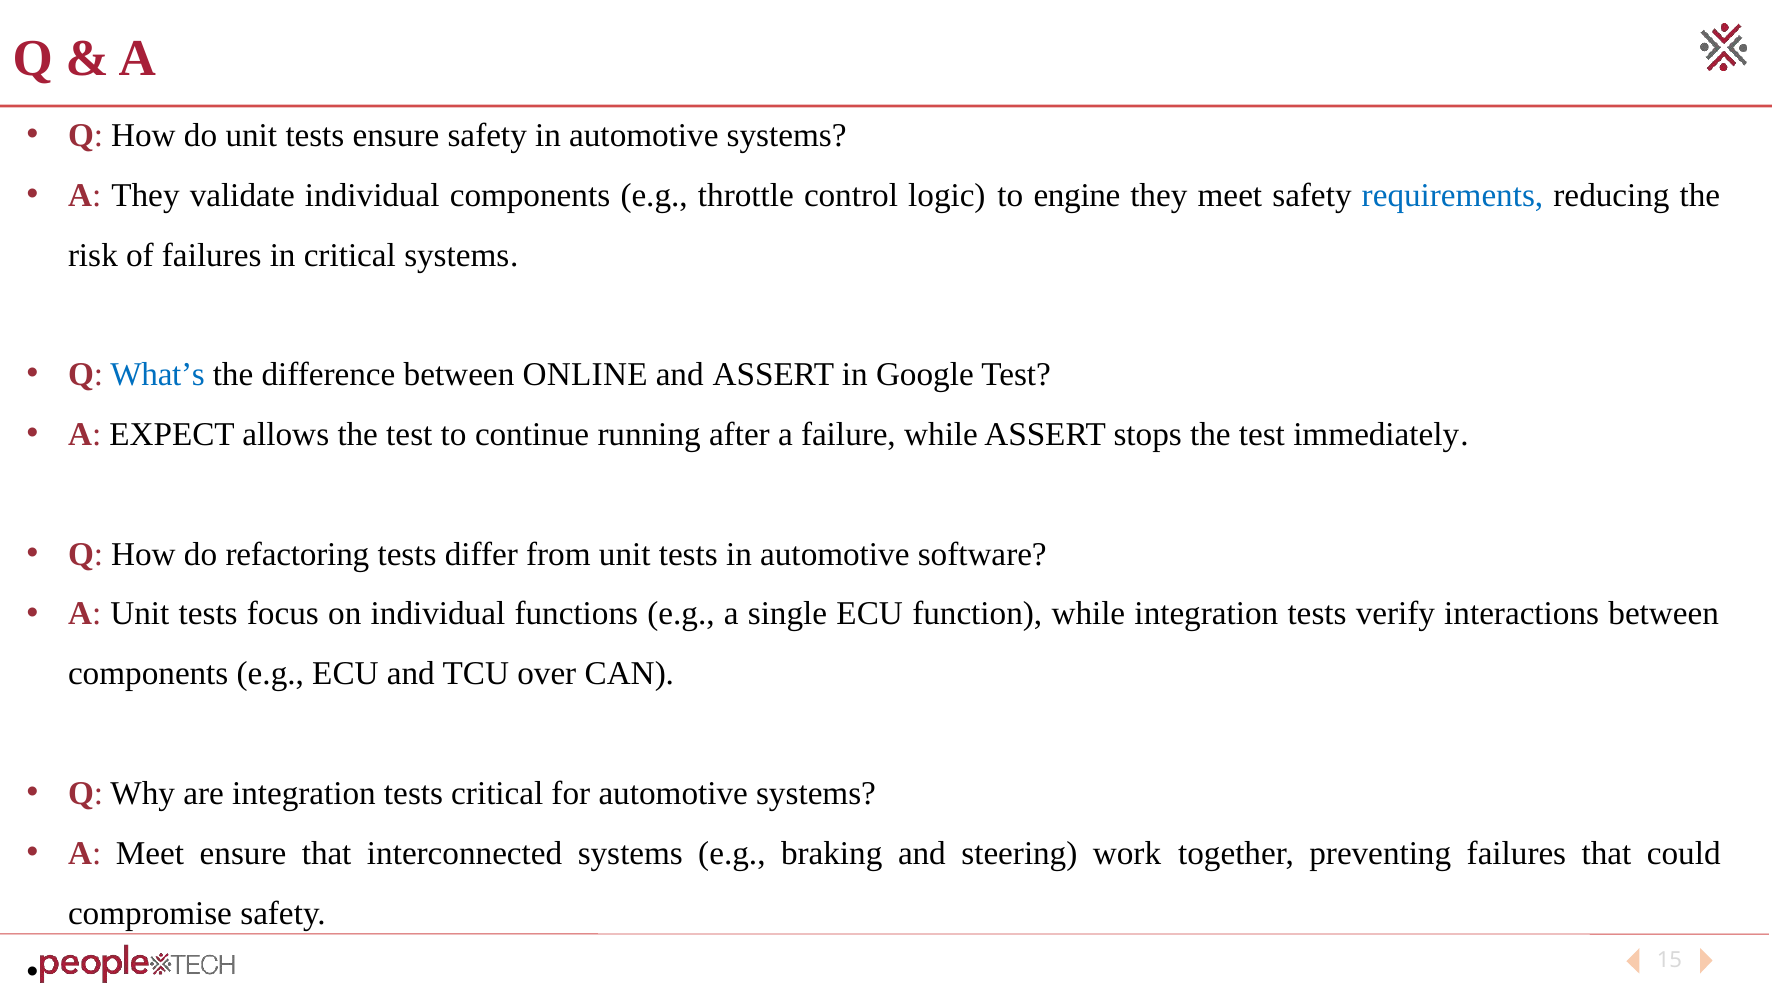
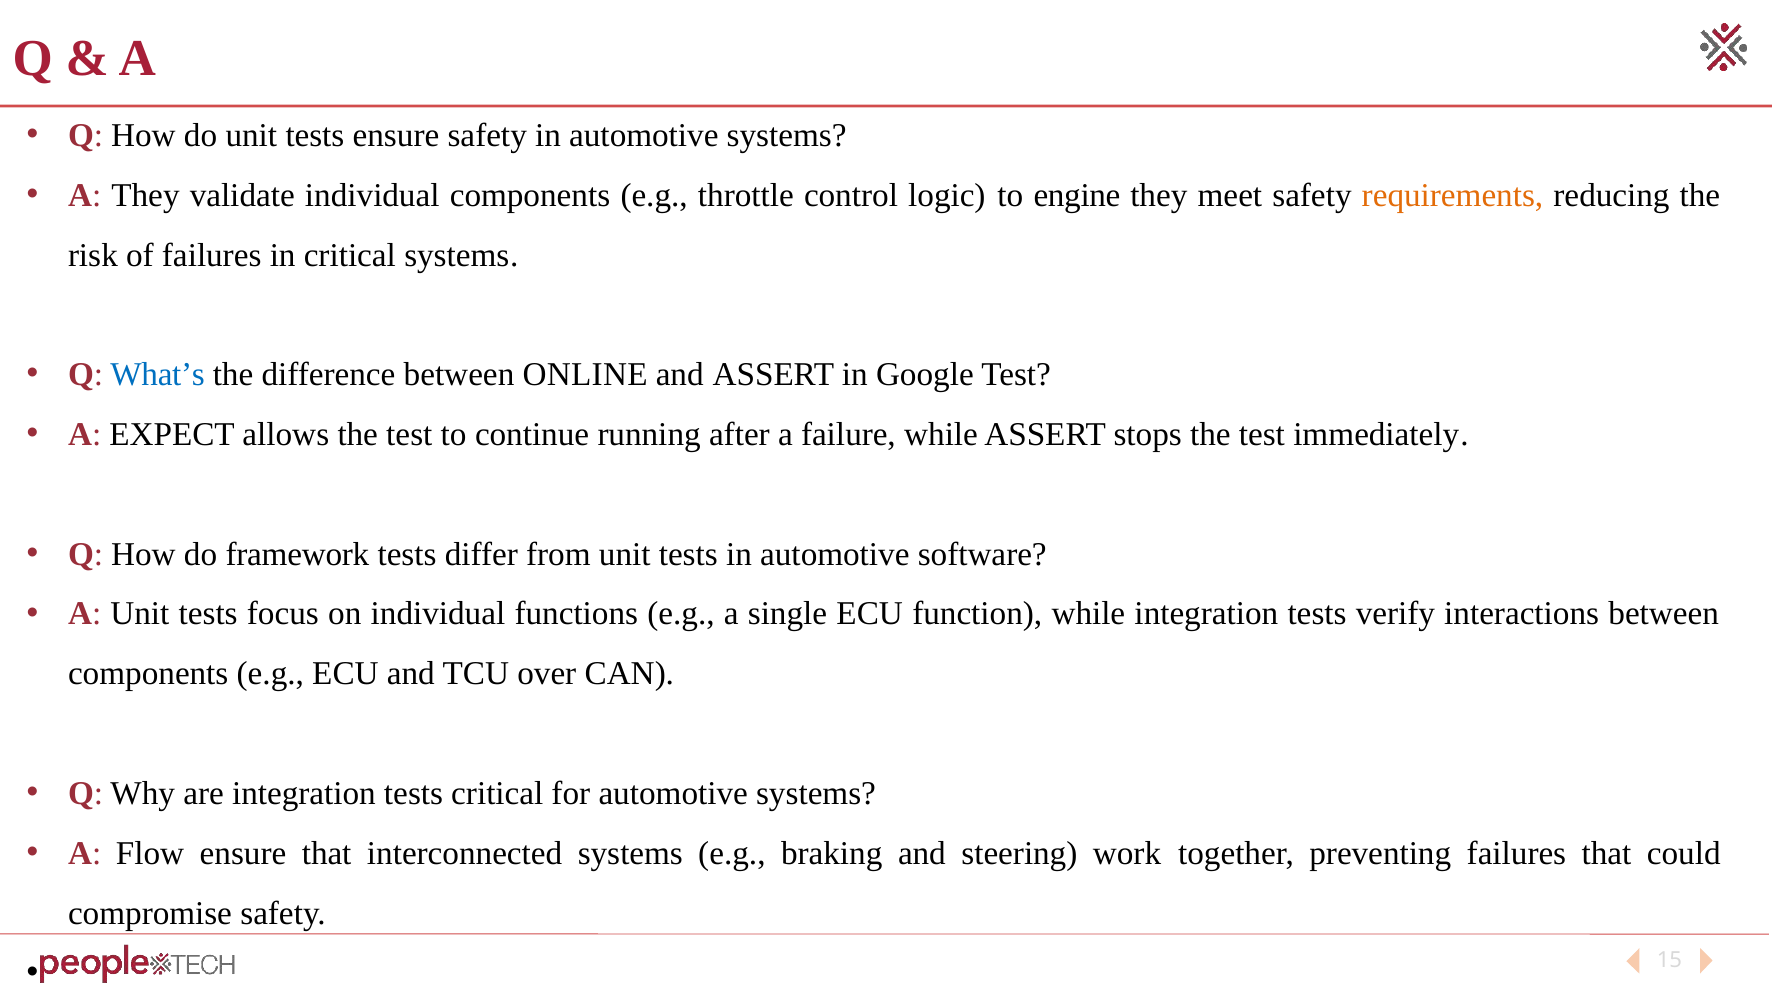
requirements colour: blue -> orange (1453, 195)
refactoring: refactoring -> framework (297, 554)
A Meet: Meet -> Flow (150, 853)
